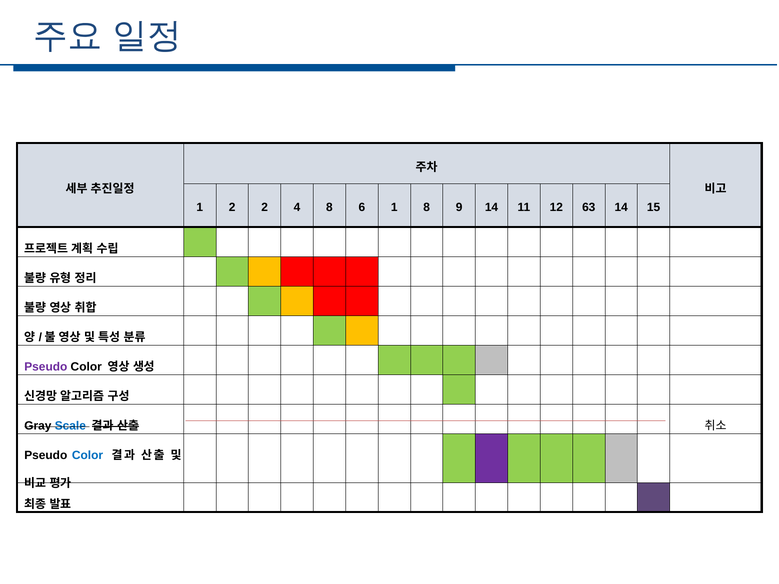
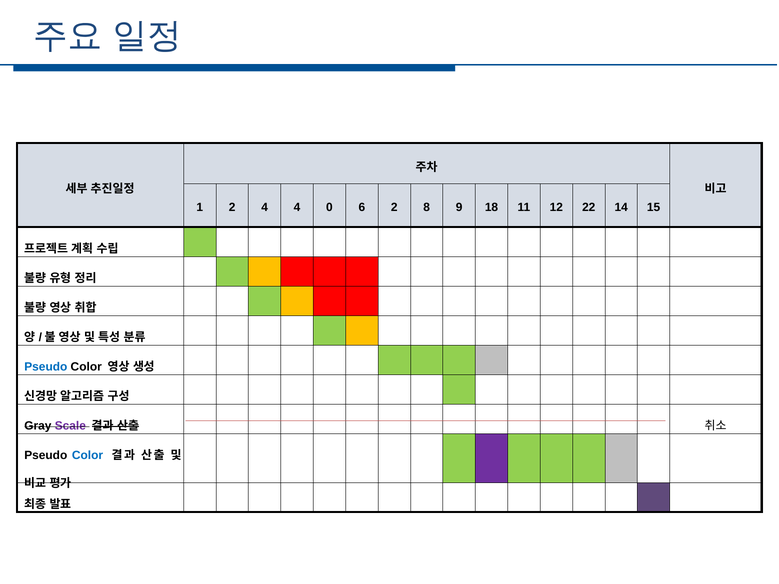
2 2: 2 -> 4 (265, 208)
4 8: 8 -> 0 (329, 208)
6 1: 1 -> 2 (394, 208)
9 14: 14 -> 18 (491, 208)
63: 63 -> 22 (589, 208)
Pseudo colour: purple -> blue (46, 367)
Scale colour: blue -> purple (70, 426)
